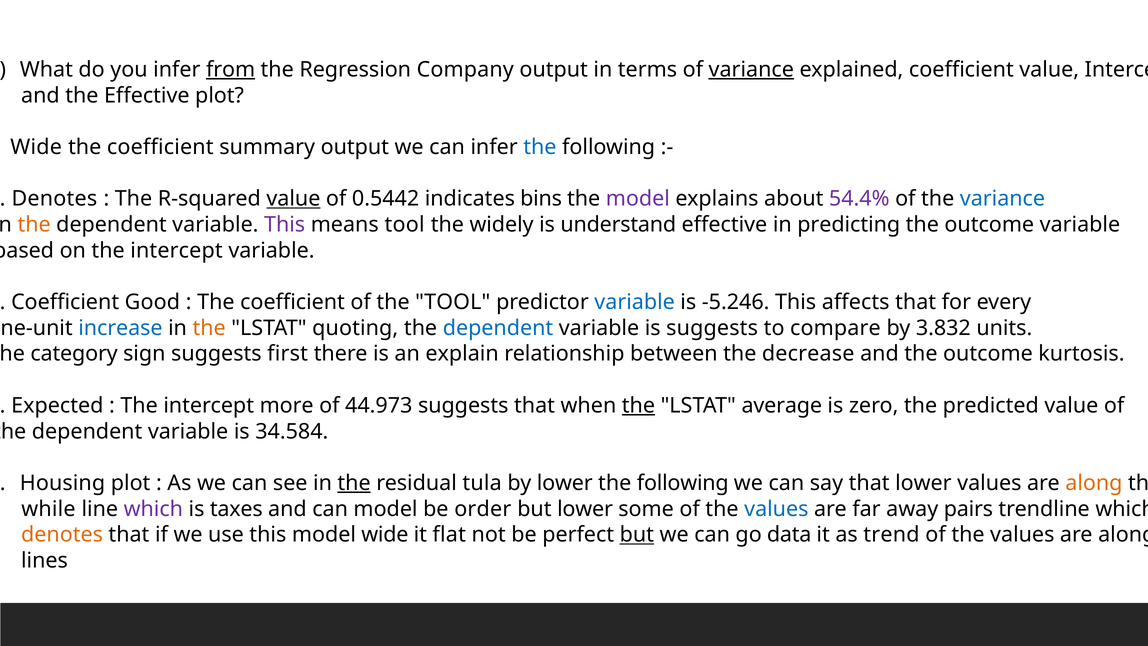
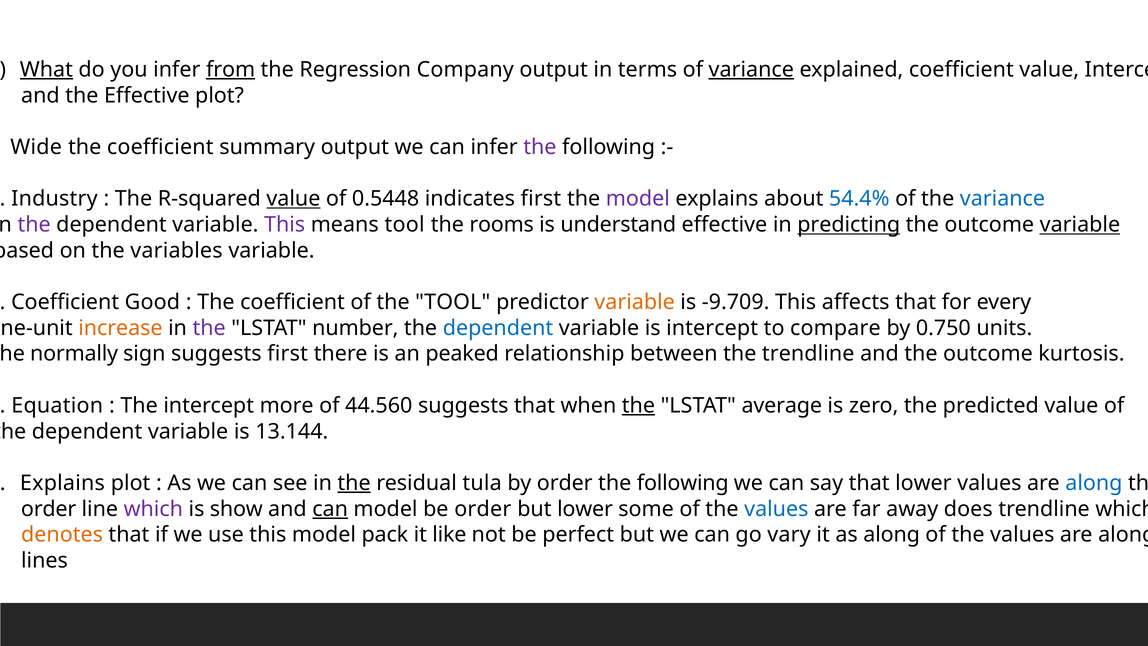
What underline: none -> present (46, 70)
the colour: blue -> purple (540, 147)
Denotes: Denotes -> Industry (54, 199)
0.5442: 0.5442 -> 0.5448 (386, 199)
indicates bins: bins -> first (541, 199)
54.4% colour: purple -> blue (859, 199)
the colour: orange -> purple (34, 225)
widely: widely -> rooms (502, 225)
predicting underline: none -> present (849, 225)
variable underline: none -> present (1080, 225)
on the intercept: intercept -> variables (176, 250)
variable colour: blue -> orange (635, 302)
-5.246: -5.246 -> -9.709 (736, 302)
increase colour: blue -> orange (120, 328)
the colour: orange -> purple (209, 328)
quoting: quoting -> number (355, 328)
is suggests: suggests -> intercept (712, 328)
3.832: 3.832 -> 0.750 (943, 328)
category: category -> normally (74, 354)
explain: explain -> peaked (462, 354)
the decrease: decrease -> trendline (808, 354)
Expected: Expected -> Equation (57, 405)
44.973: 44.973 -> 44.560 (379, 405)
34.584: 34.584 -> 13.144 (292, 431)
Housing: Housing -> Explains (62, 483)
by lower: lower -> order (565, 483)
along colour: orange -> blue (1094, 483)
while: while -> order (49, 509)
taxes: taxes -> show (236, 509)
can underline: none -> present (330, 509)
pairs: pairs -> does (968, 509)
model wide: wide -> pack (385, 535)
flat: flat -> like (449, 535)
but underline: present -> none (637, 535)
data: data -> vary (789, 535)
as trend: trend -> along (892, 535)
